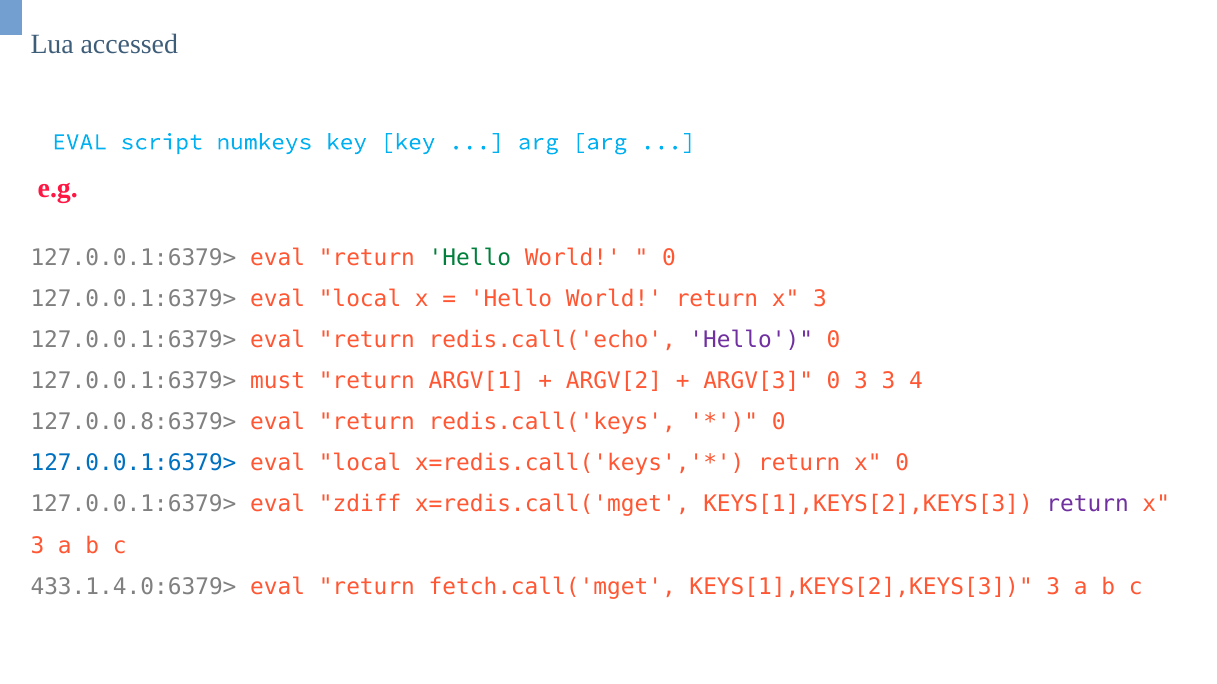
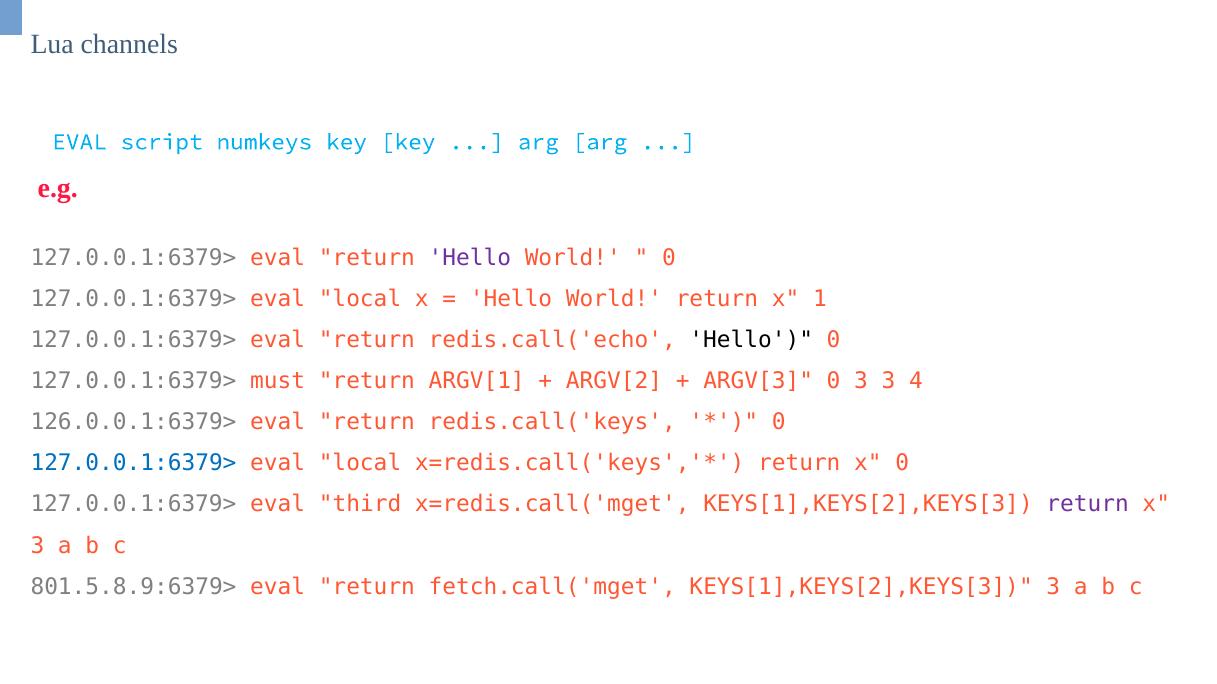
accessed: accessed -> channels (129, 45)
Hello colour: green -> purple (470, 258)
World return x 3: 3 -> 1 (820, 299)
Hello colour: purple -> black (751, 341)
127.0.0.8:6379>: 127.0.0.8:6379> -> 126.0.0.1:6379> (134, 423)
zdiff: zdiff -> third (360, 505)
433.1.4.0:6379>: 433.1.4.0:6379> -> 801.5.8.9:6379> (134, 587)
